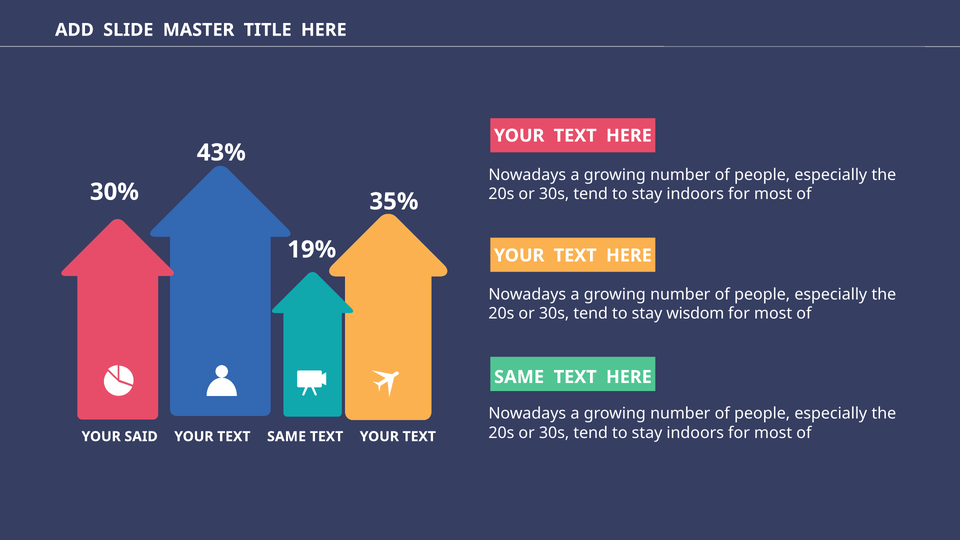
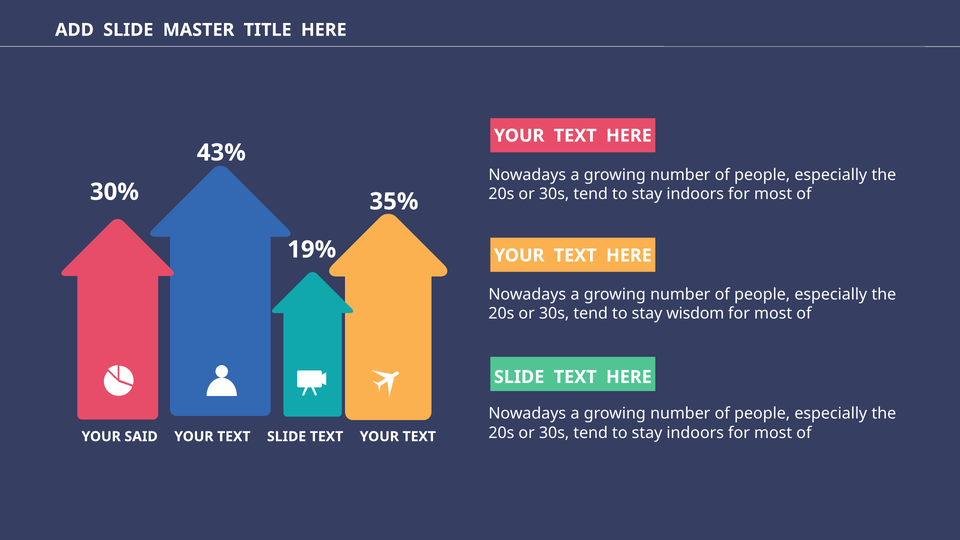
SAME: SAME -> SLIDE (519, 377)
TEXT SAME: SAME -> SLIDE (287, 437)
